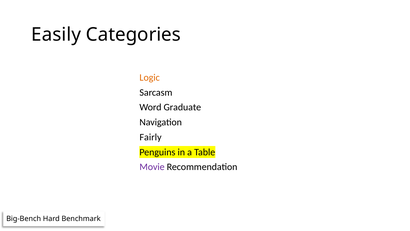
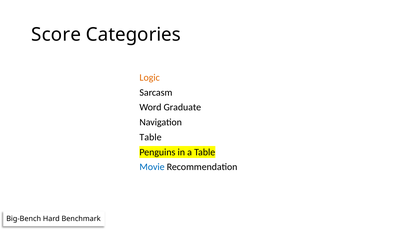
Easily: Easily -> Score (56, 34)
Fairly: Fairly -> Table (151, 137)
Movie colour: purple -> blue (152, 167)
